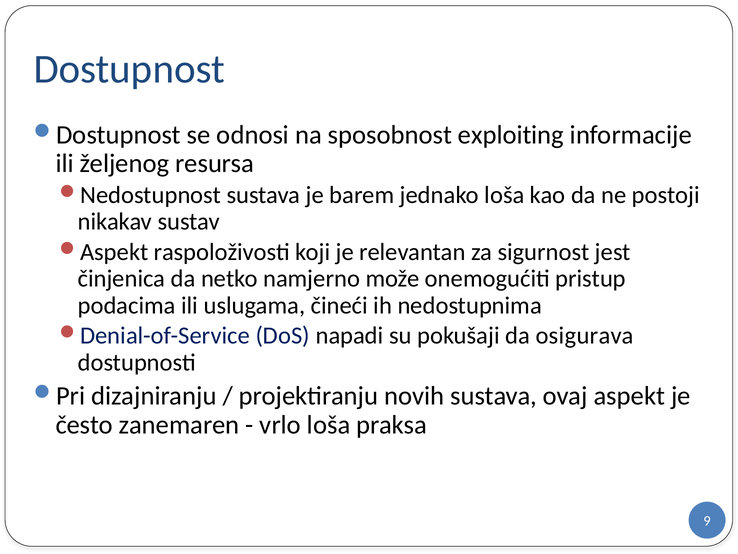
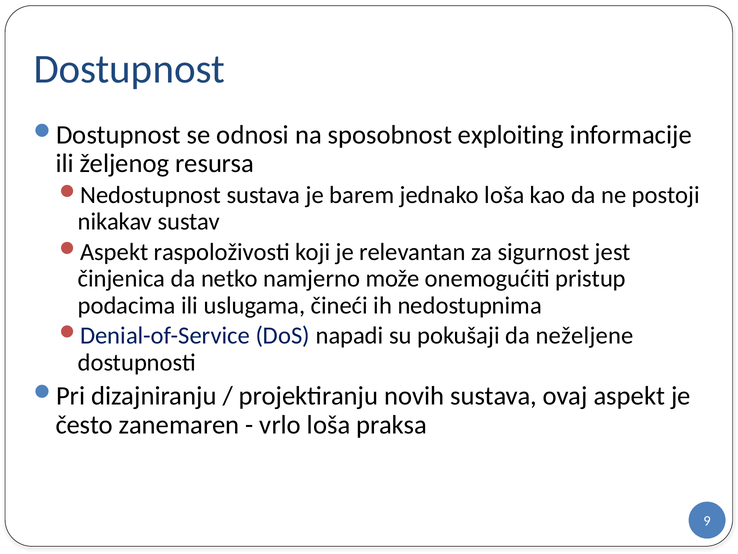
osigurava: osigurava -> neželjene (585, 336)
